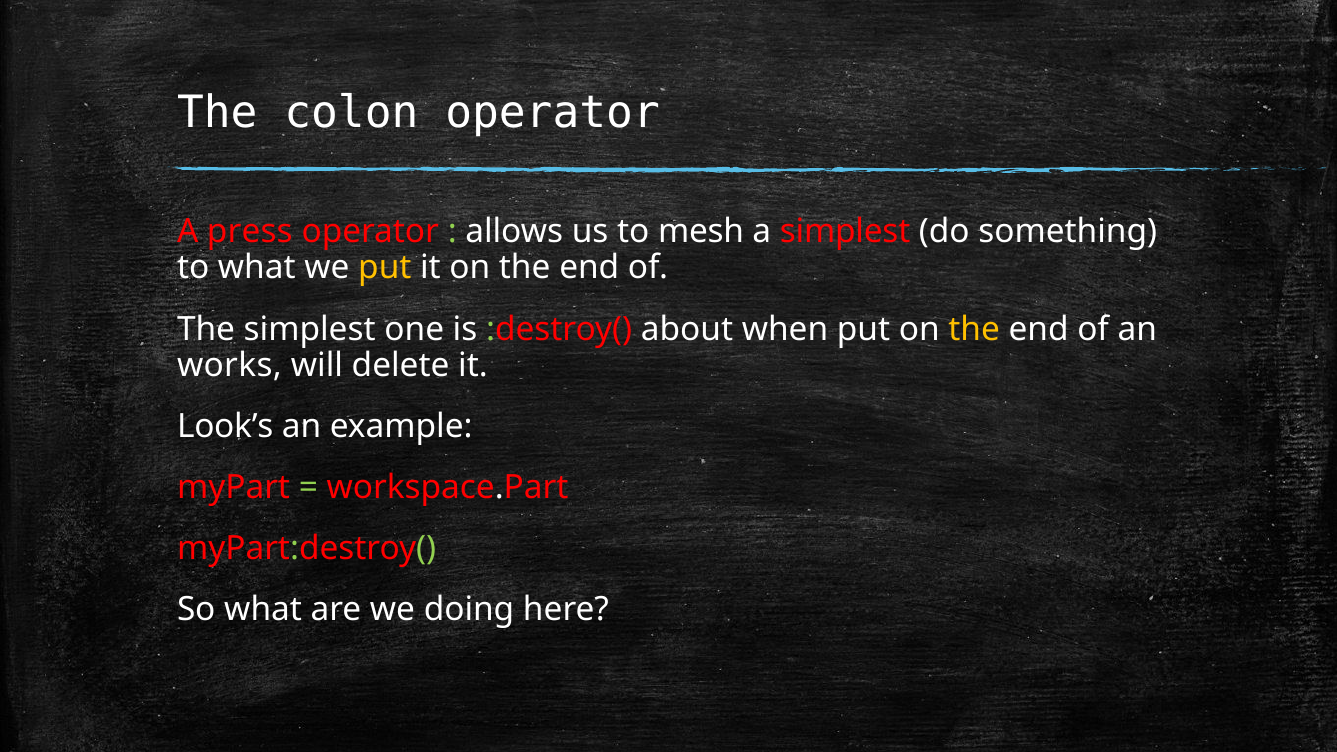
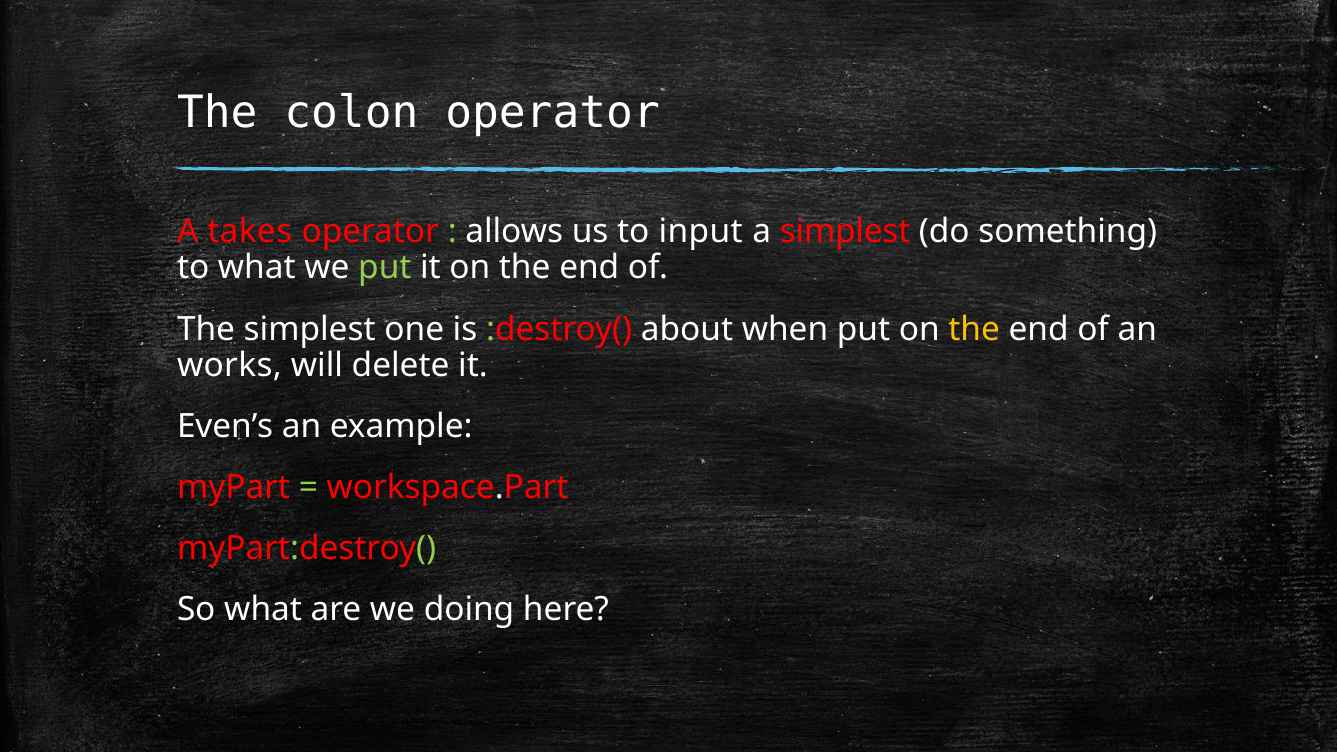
press: press -> takes (250, 232)
mesh: mesh -> input (701, 232)
put colour: yellow -> light green (385, 268)
Look’s: Look’s -> Even’s (225, 426)
